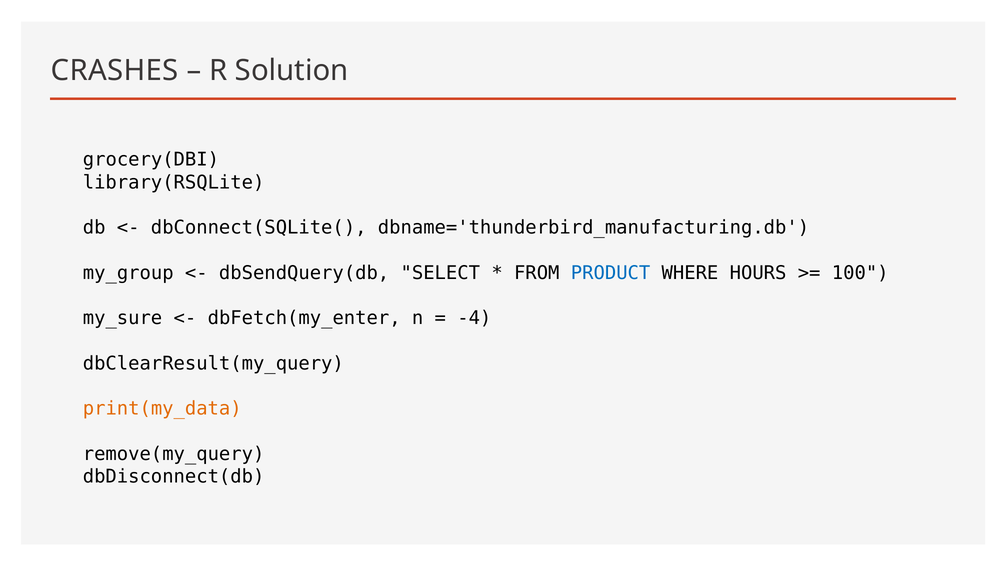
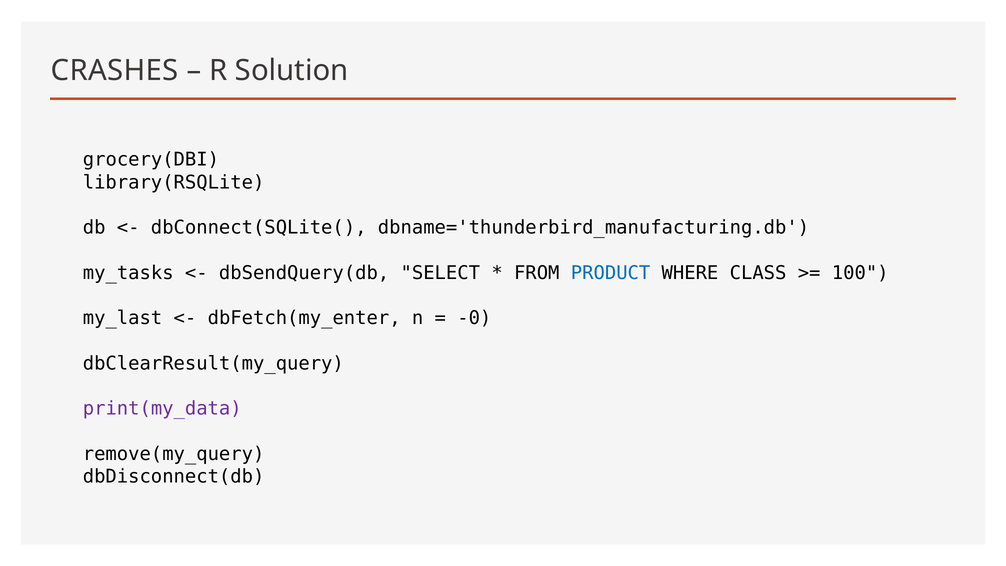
my_group: my_group -> my_tasks (128, 273)
HOURS: HOURS -> CLASS (758, 273)
my_sure: my_sure -> my_last (123, 318)
-4: -4 -> -0 (474, 318)
print(my_data colour: orange -> purple (162, 409)
